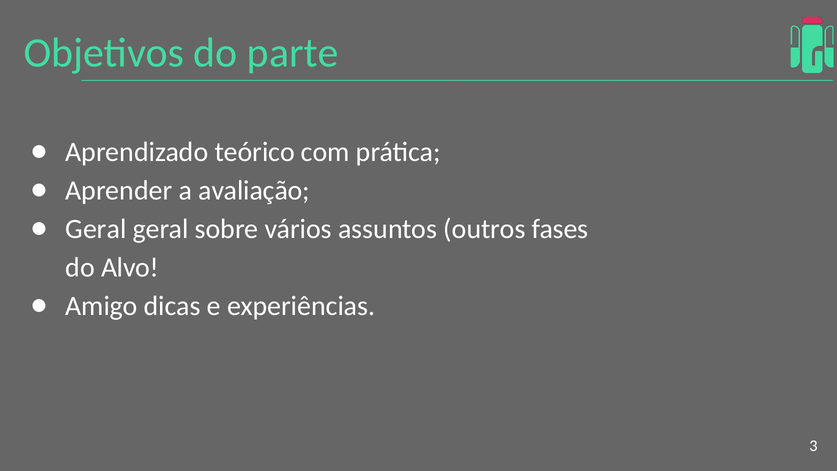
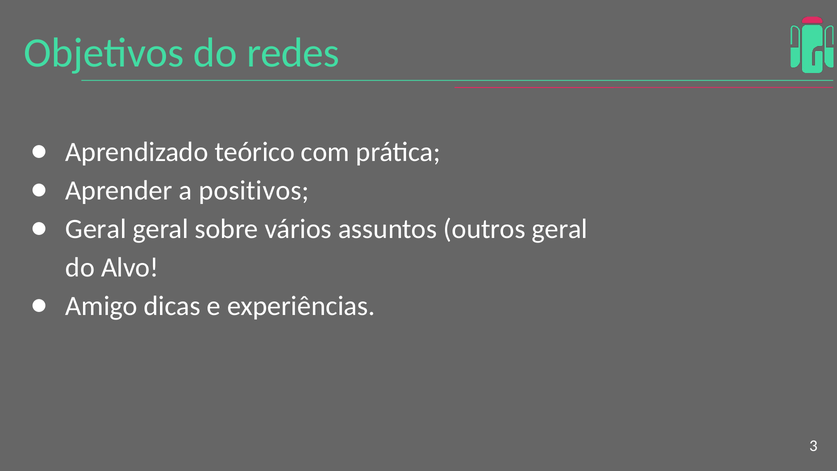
parte: parte -> redes (293, 53)
avaliação: avaliação -> positivos (254, 190)
outros fases: fases -> geral (560, 229)
